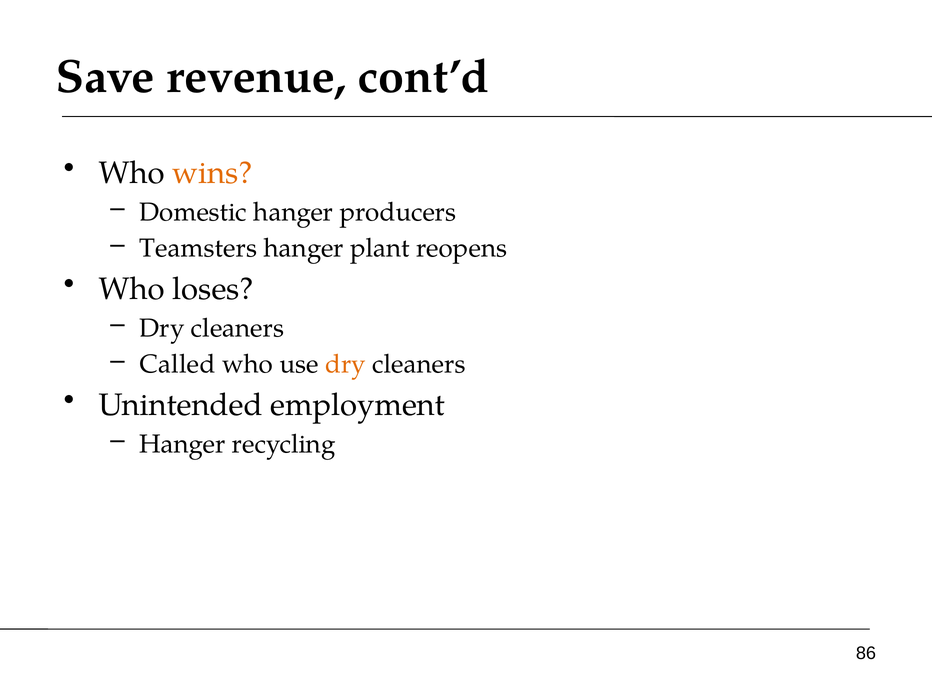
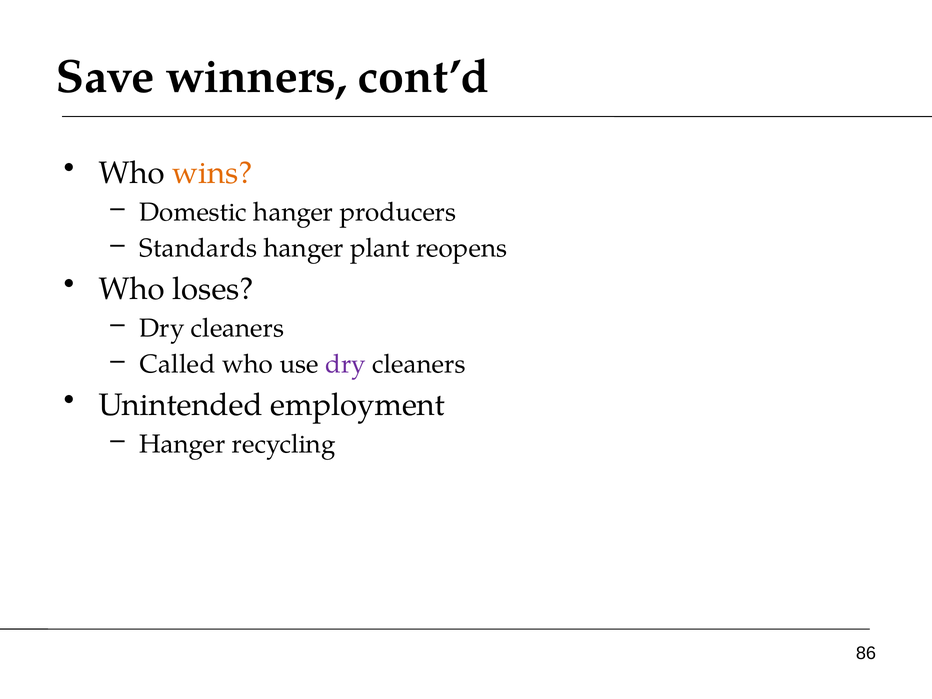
revenue: revenue -> winners (256, 77)
Teamsters: Teamsters -> Standards (198, 248)
dry colour: orange -> purple (346, 364)
